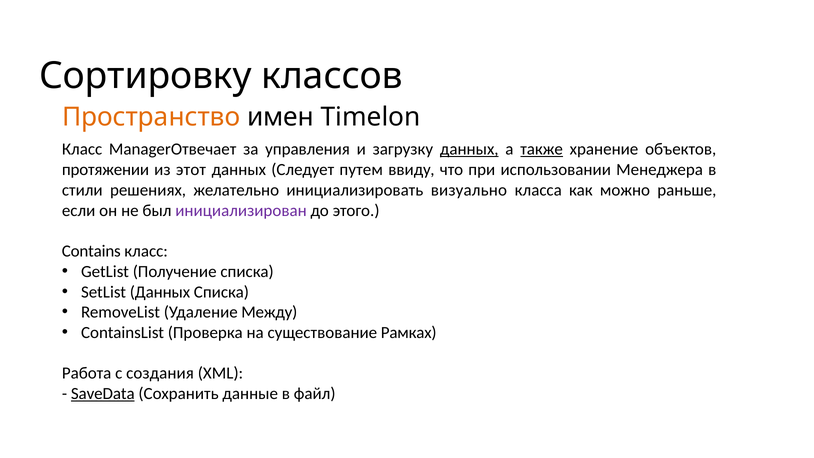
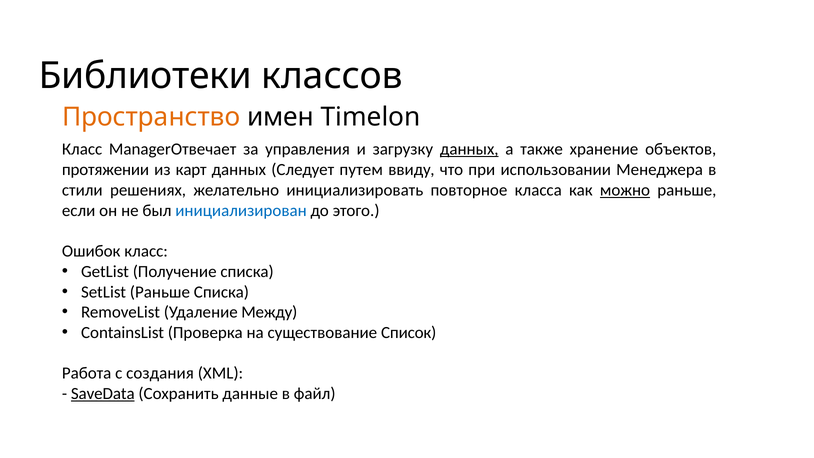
Сортировку: Сортировку -> Библиотеки (145, 76)
также underline: present -> none (542, 149)
этот: этот -> карт (191, 170)
визуально: визуально -> повторное (469, 190)
можно underline: none -> present (625, 190)
инициализирован colour: purple -> blue (241, 210)
Contains: Contains -> Ошибок (91, 251)
SetList Данных: Данных -> Раньше (160, 292)
Рамках: Рамках -> Список (409, 333)
